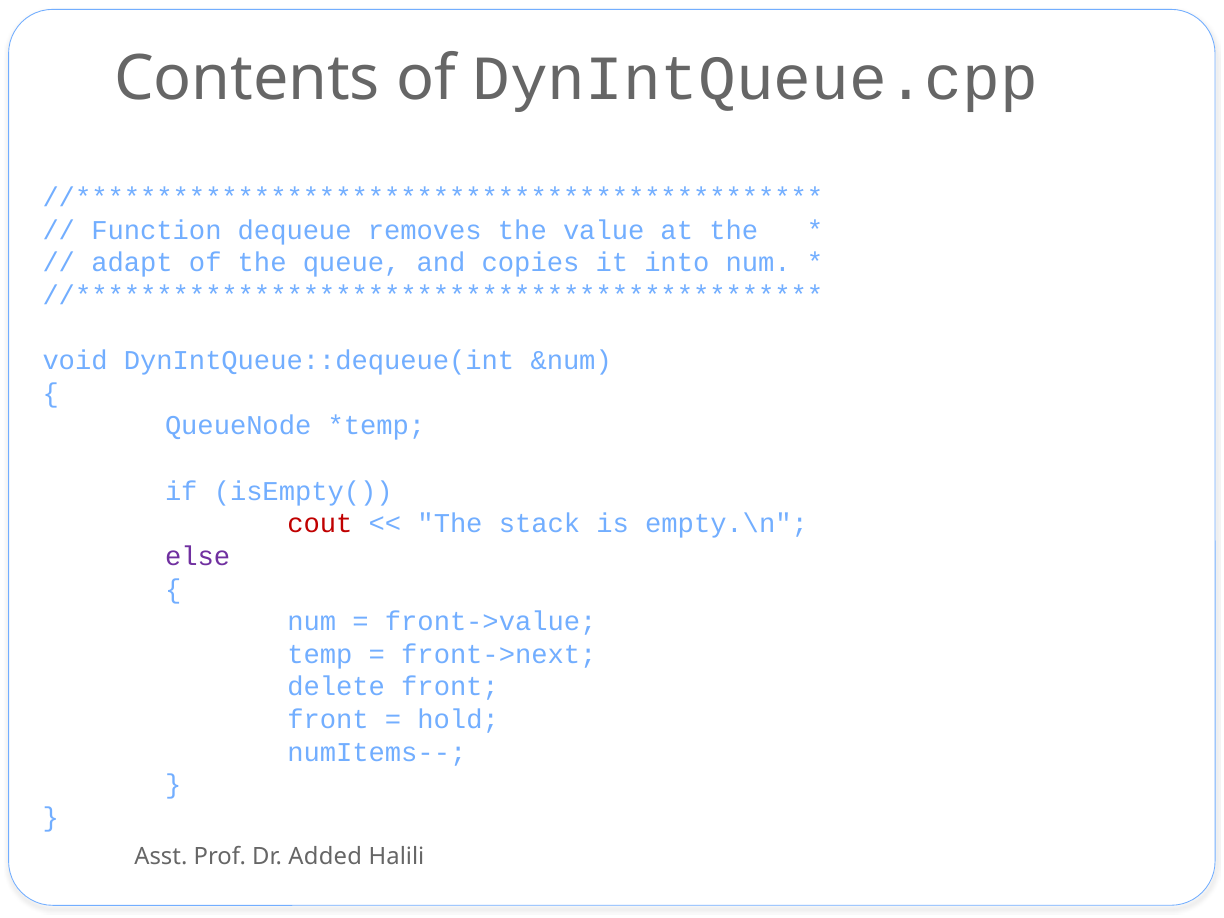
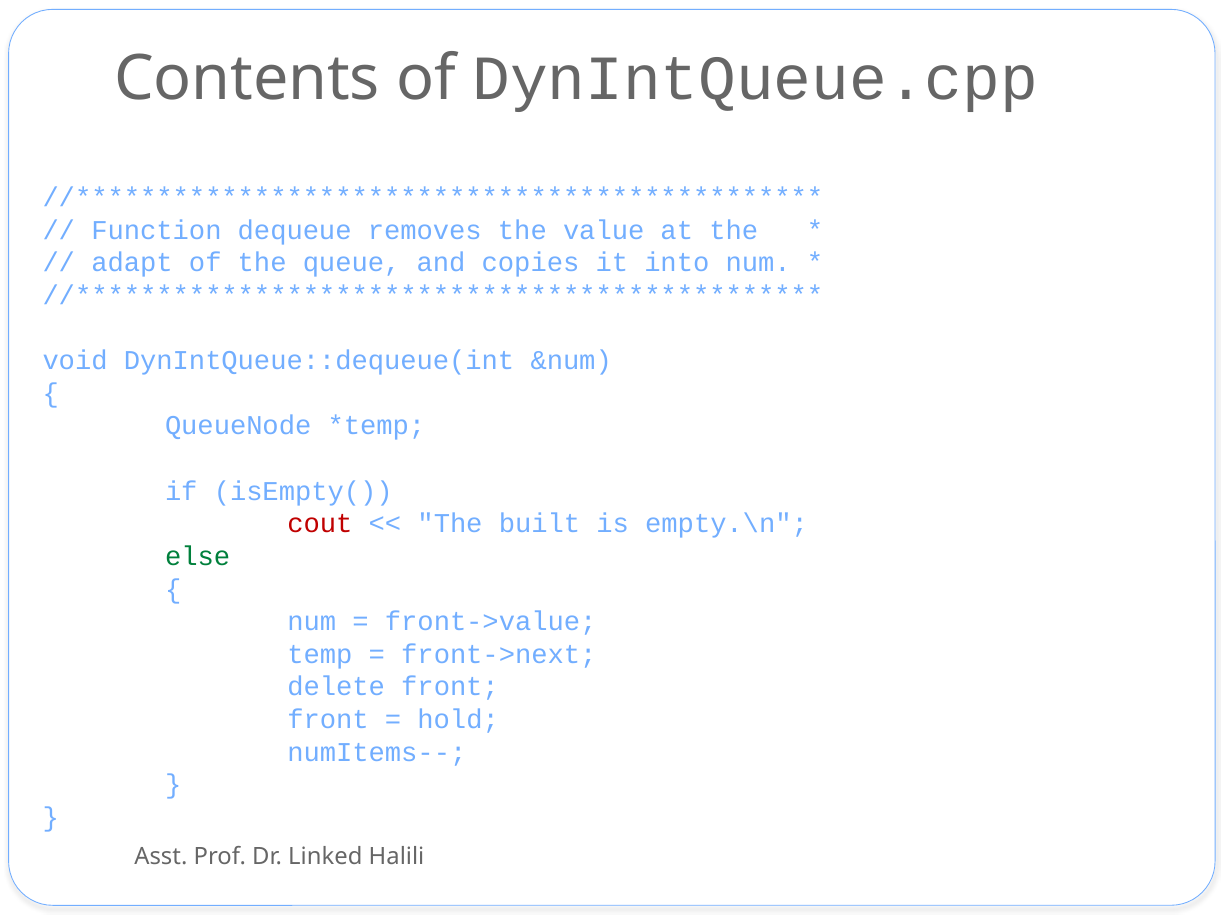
stack: stack -> built (539, 524)
else colour: purple -> green (198, 556)
Added: Added -> Linked (325, 857)
